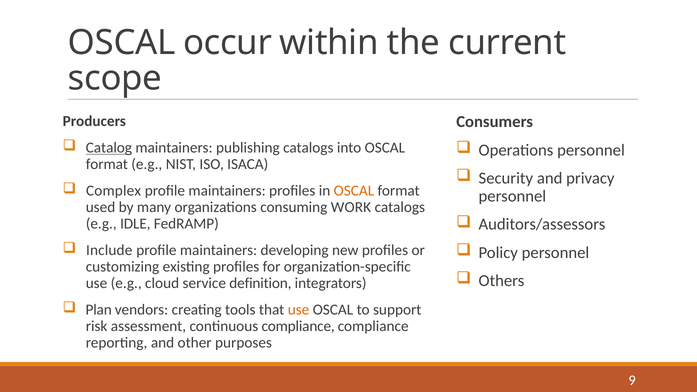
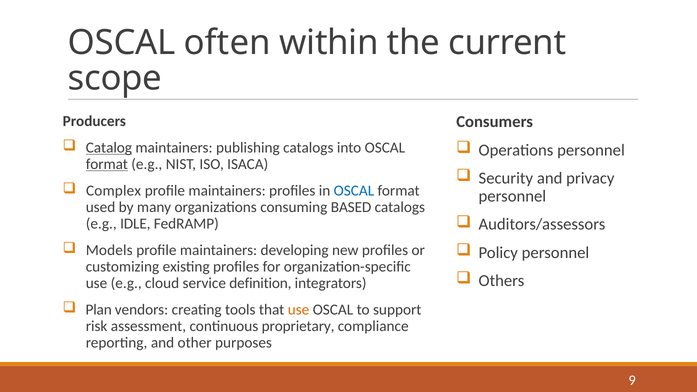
occur: occur -> often (227, 43)
format underline: none -> present (107, 164)
OSCAL colour: orange -> blue (354, 191)
WORK: WORK -> BASED (351, 207)
Include: Include -> Models (109, 250)
continuous compliance: compliance -> proprietary (298, 326)
